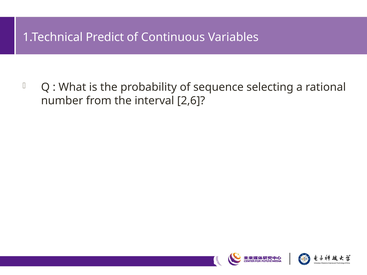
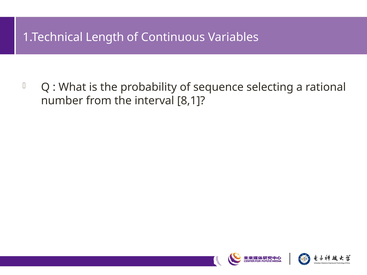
Predict: Predict -> Length (105, 37)
2,6: 2,6 -> 8,1 (191, 101)
